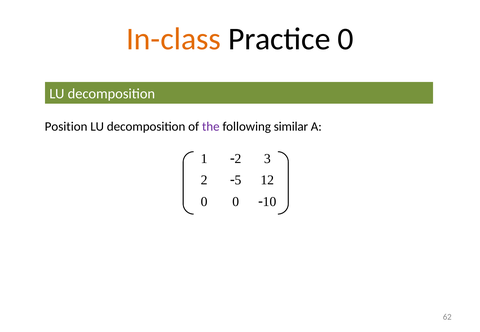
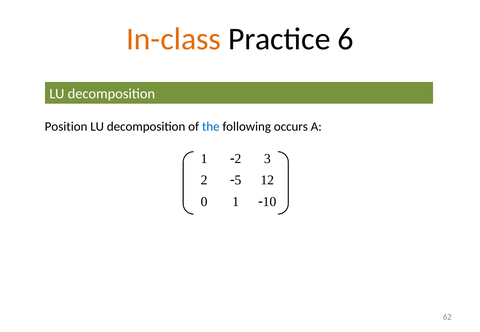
Practice 0: 0 -> 6 (346, 39)
the colour: purple -> blue (211, 127)
similar: similar -> occurs (291, 127)
0 0: 0 -> 1 (236, 202)
